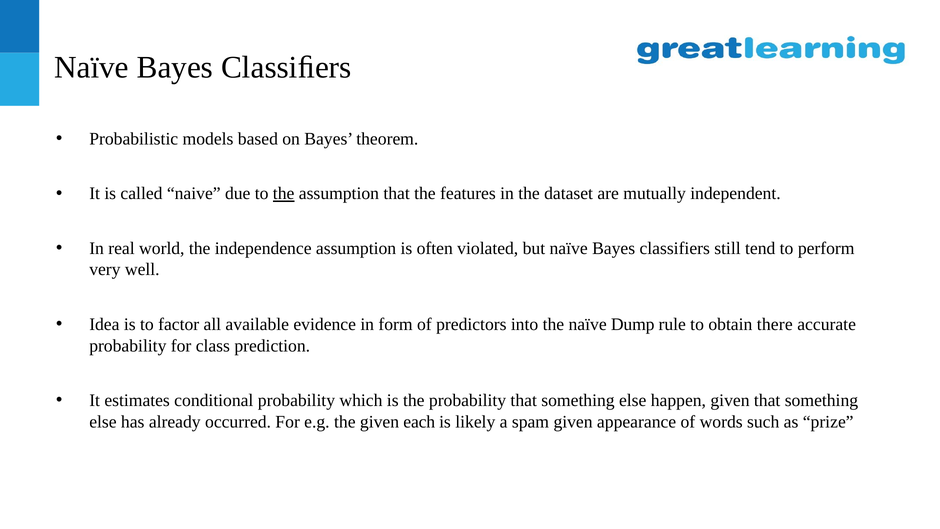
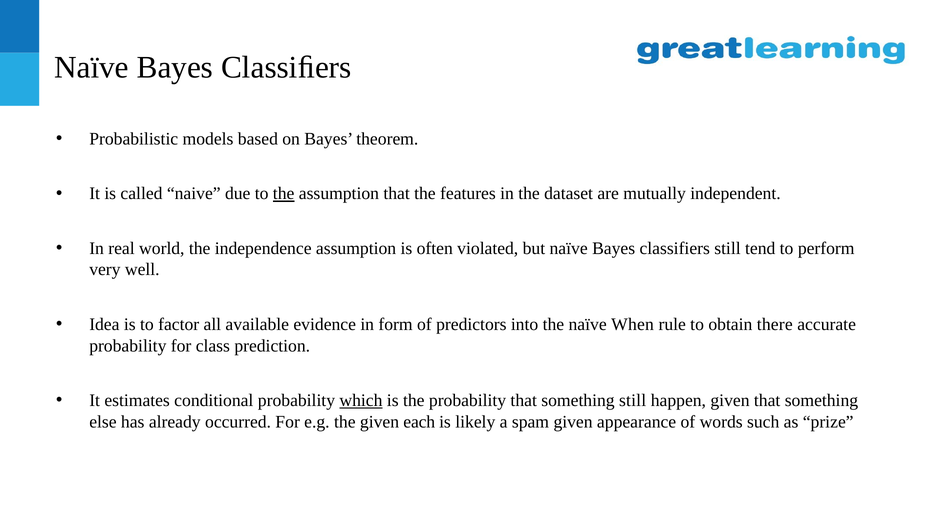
Dump: Dump -> When (633, 324)
which underline: none -> present (361, 400)
probability that something else: else -> still (633, 400)
